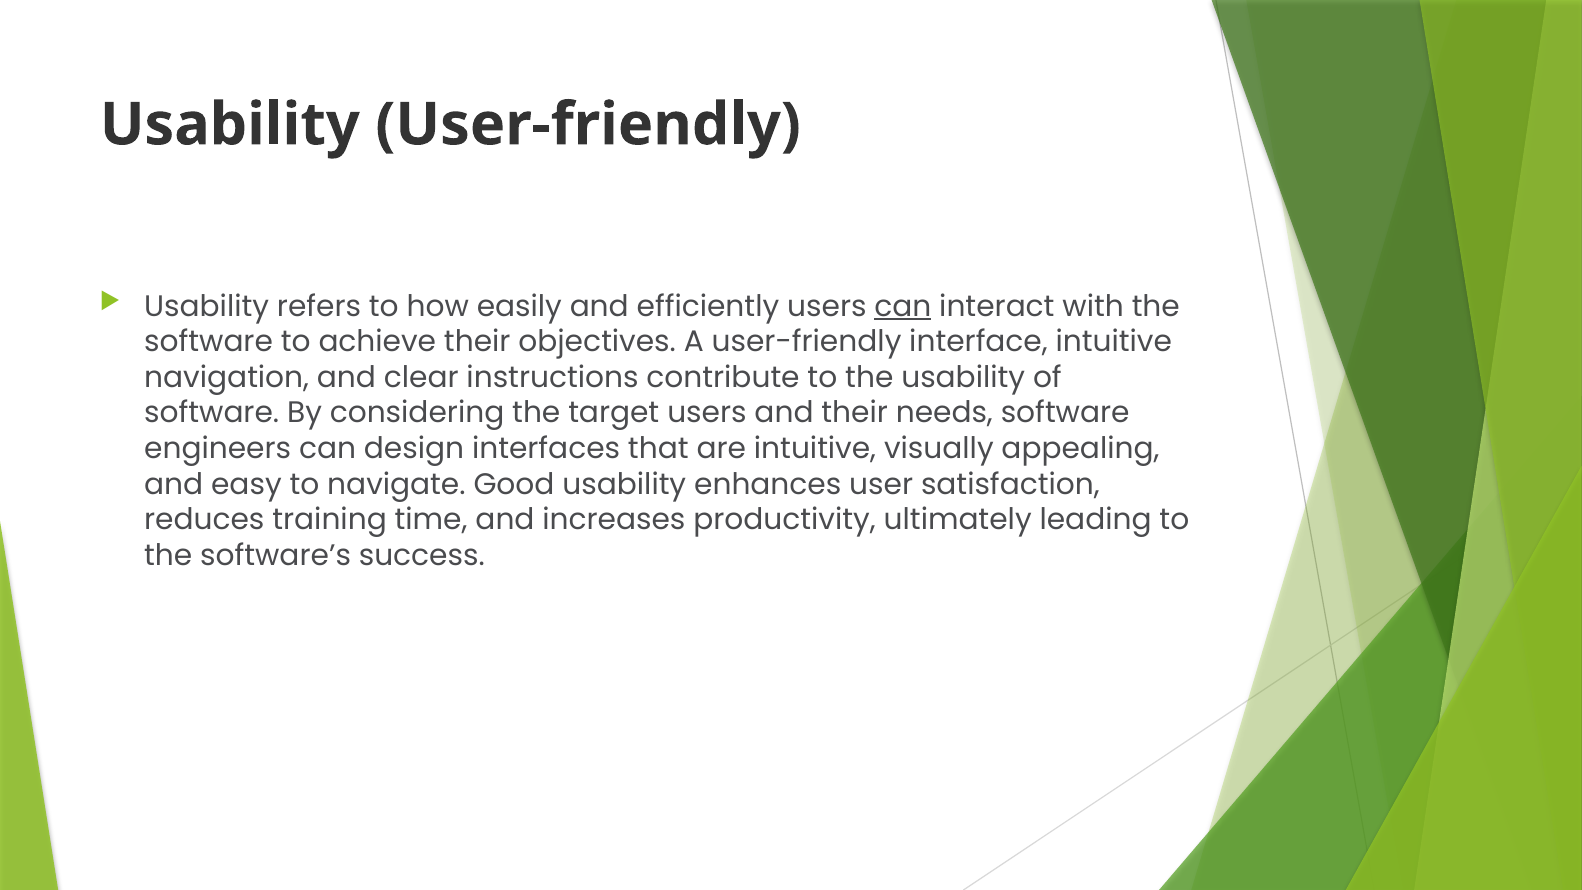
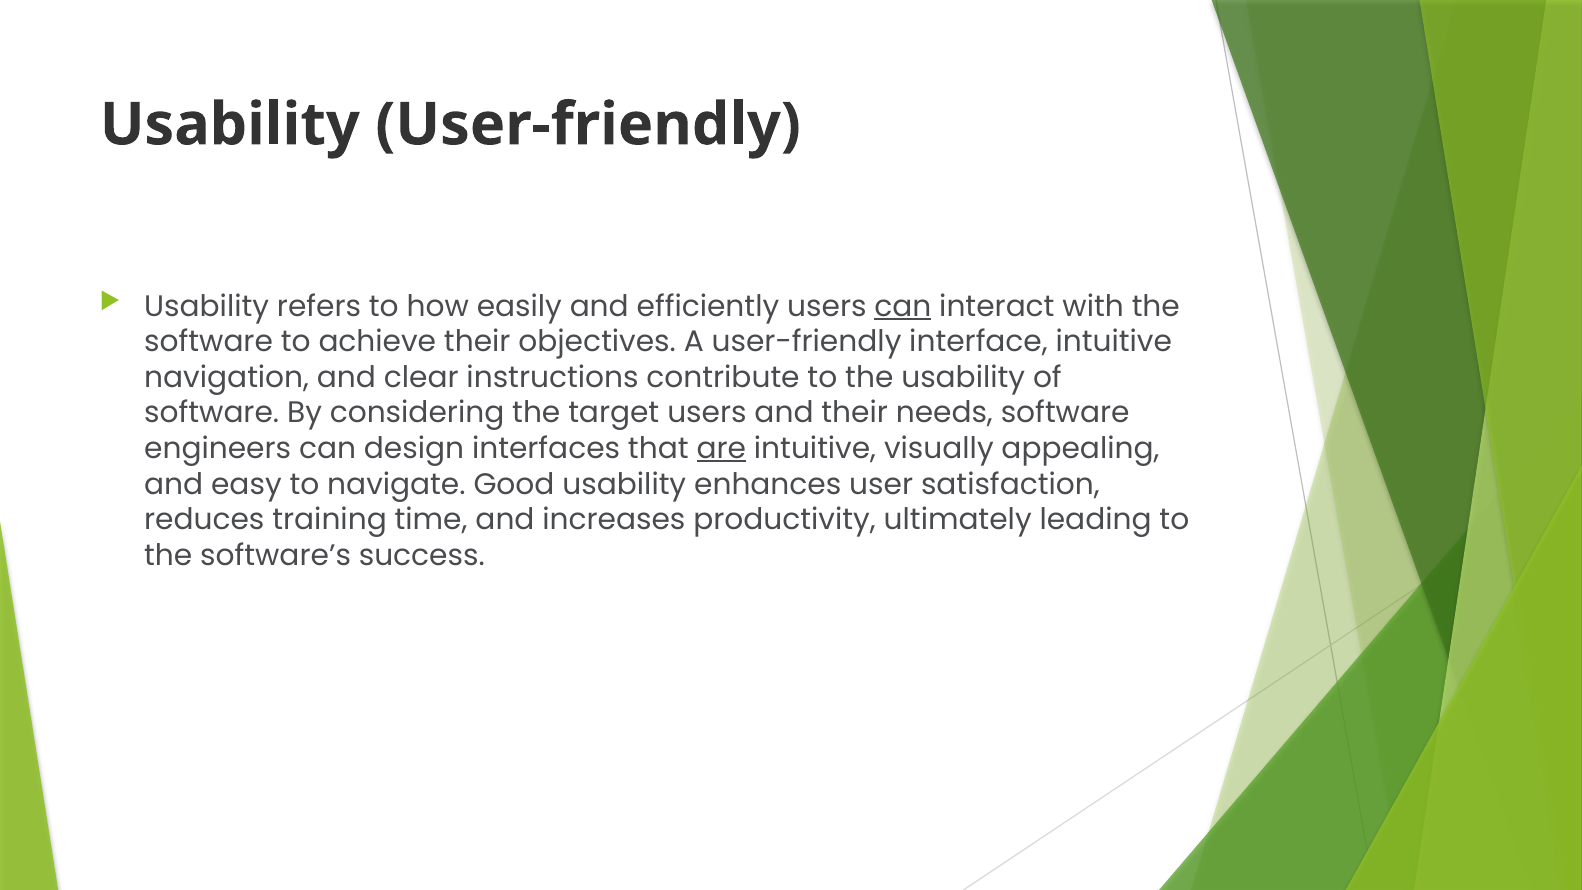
are underline: none -> present (721, 449)
